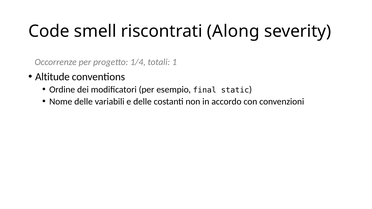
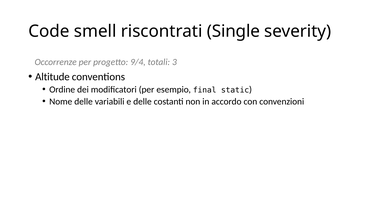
Along: Along -> Single (233, 31)
1/4: 1/4 -> 9/4 (138, 62)
1: 1 -> 3 (174, 62)
